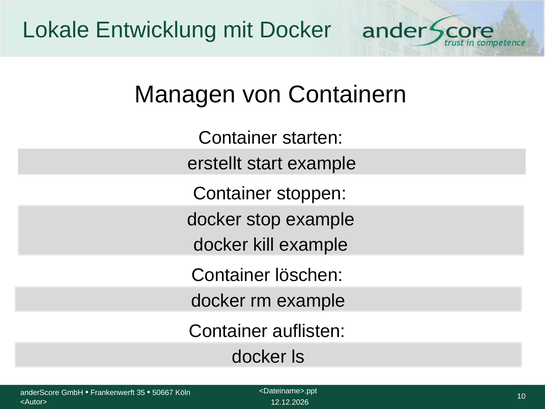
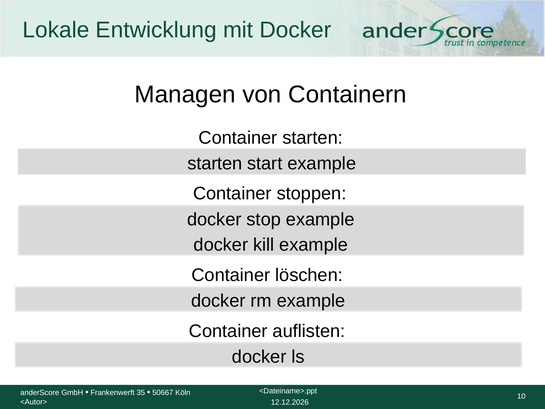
erstellt: erstellt -> starten (215, 164)
